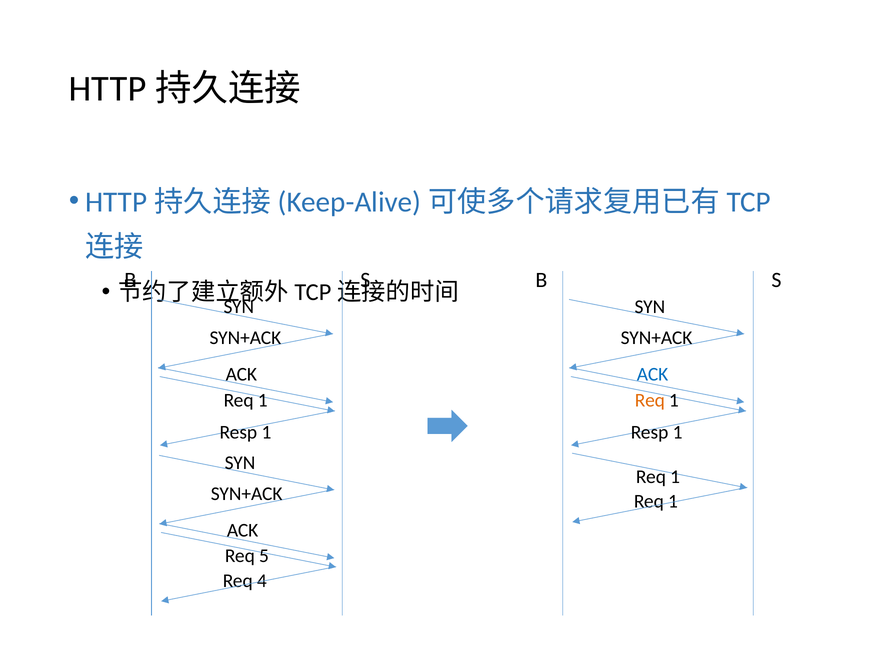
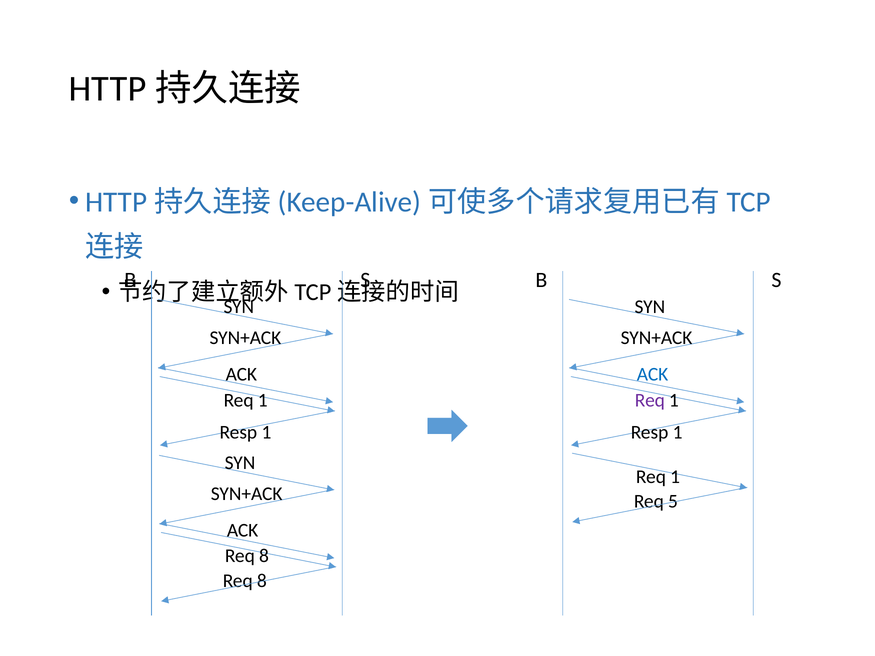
Req colour: orange -> purple (650, 400)
1: 1 -> 5 (673, 502)
5: 5 -> 8 (264, 556)
4: 4 -> 8 (262, 581)
